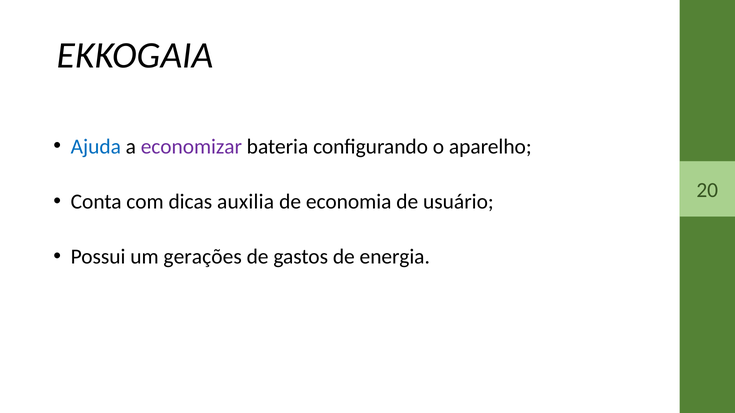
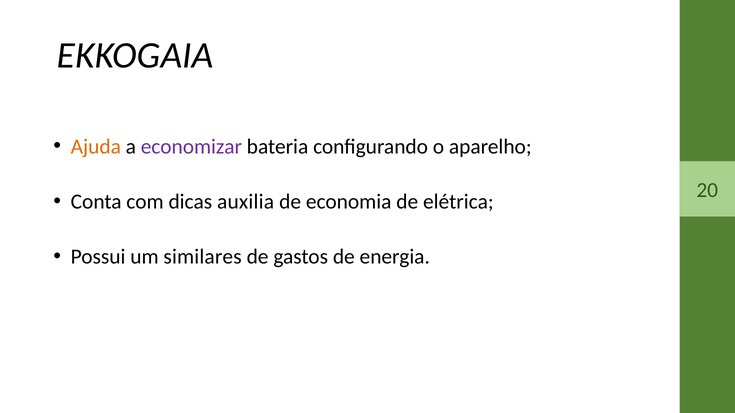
Ajuda colour: blue -> orange (96, 147)
usuário: usuário -> elétrica (458, 202)
gerações: gerações -> similares (203, 257)
